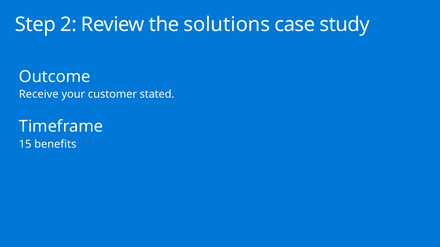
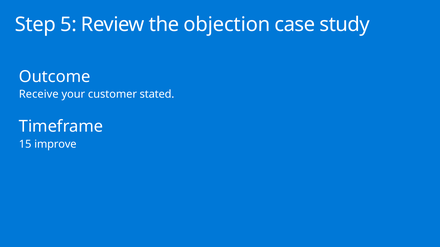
2: 2 -> 5 (68, 25)
solutions: solutions -> objection (227, 25)
benefits: benefits -> improve (55, 144)
